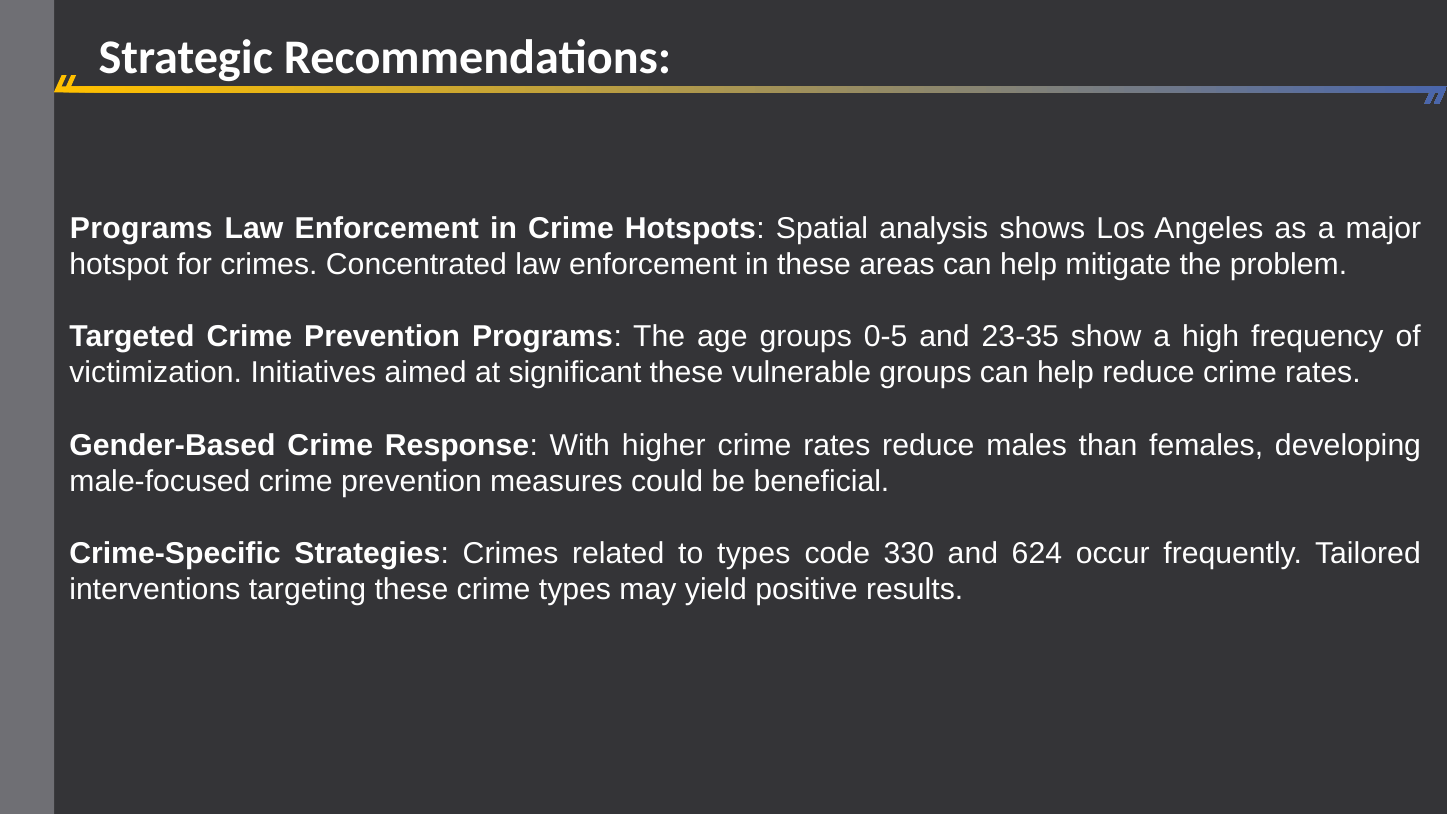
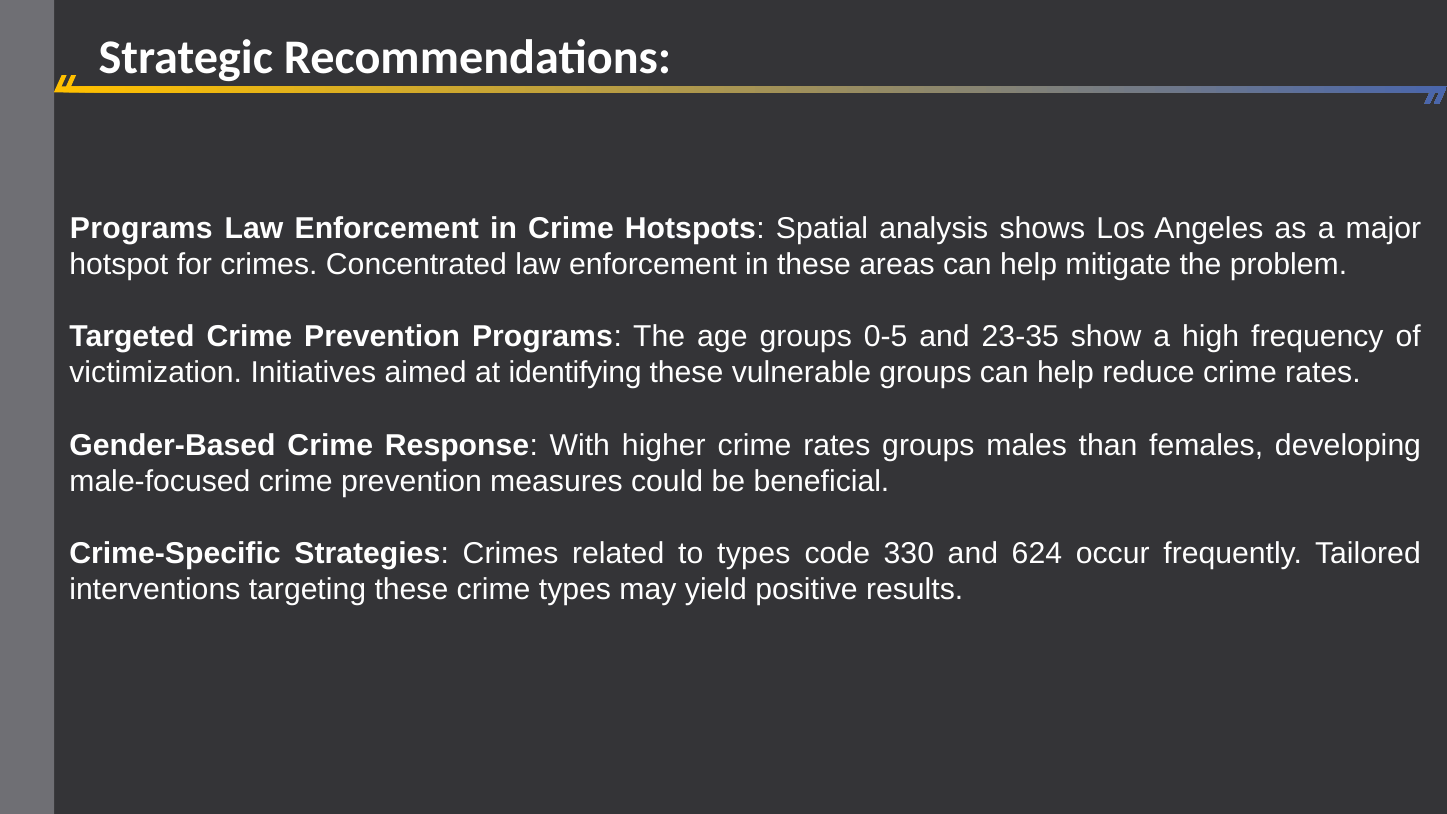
significant: significant -> identifying (575, 373)
rates reduce: reduce -> groups (928, 445)
